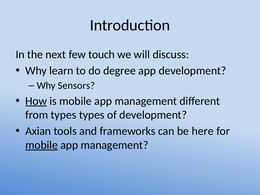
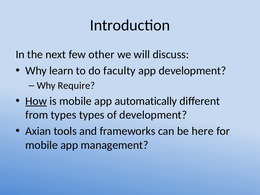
touch: touch -> other (102, 55)
degree: degree -> faculty (119, 71)
Sensors: Sensors -> Require (76, 86)
is mobile app management: management -> automatically (146, 101)
mobile underline: present -> none (42, 145)
